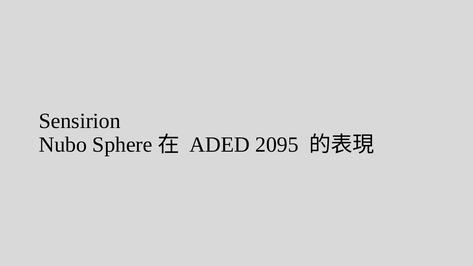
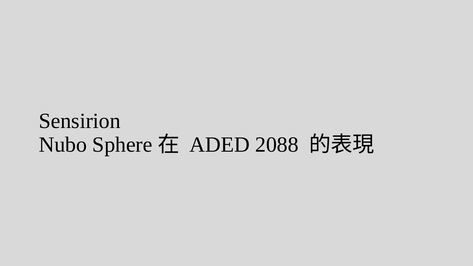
2095: 2095 -> 2088 (277, 145)
